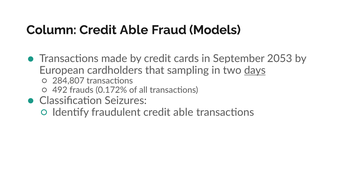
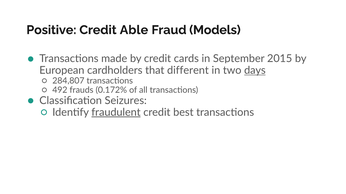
Column: Column -> Positive (51, 30)
2053: 2053 -> 2015 (280, 59)
sampling: sampling -> different (188, 71)
fraudulent underline: none -> present (116, 113)
able: able -> best (183, 113)
